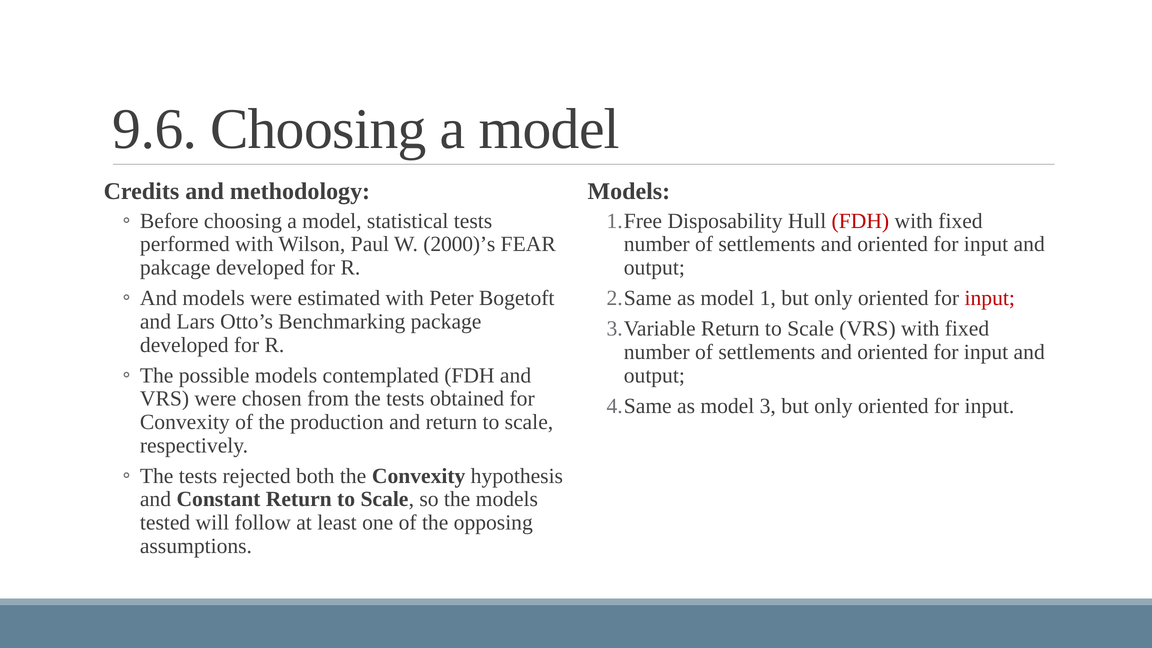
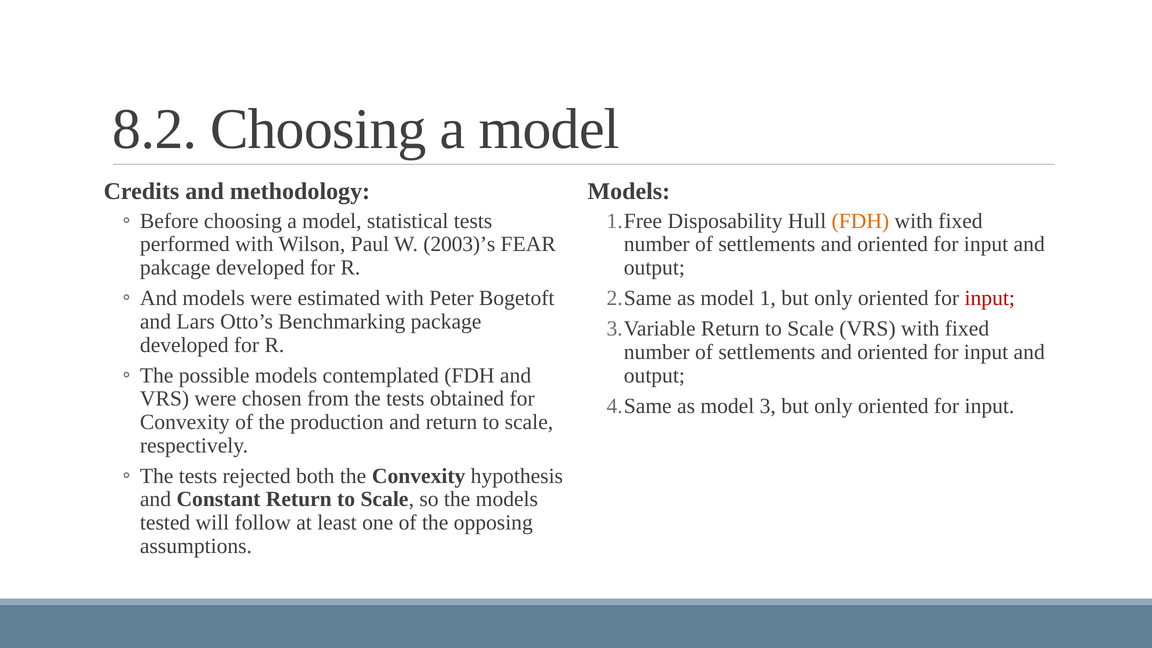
9.6: 9.6 -> 8.2 (155, 129)
FDH colour: red -> orange (860, 221)
2000)’s: 2000)’s -> 2003)’s (459, 244)
